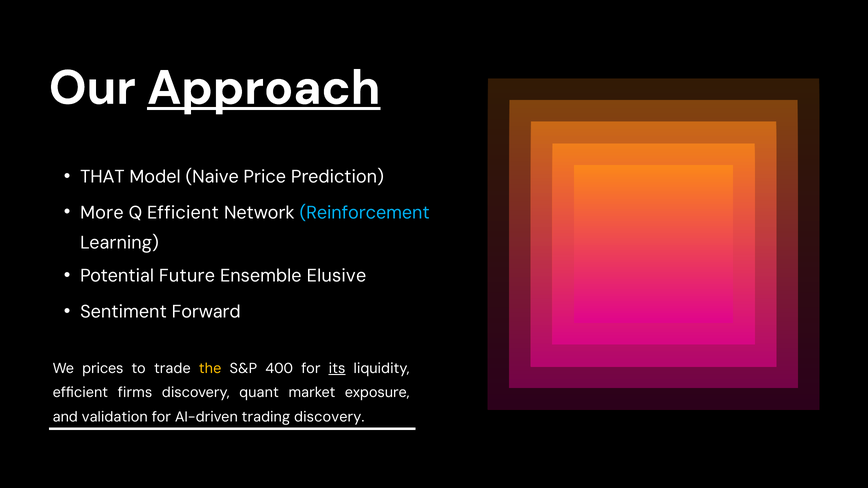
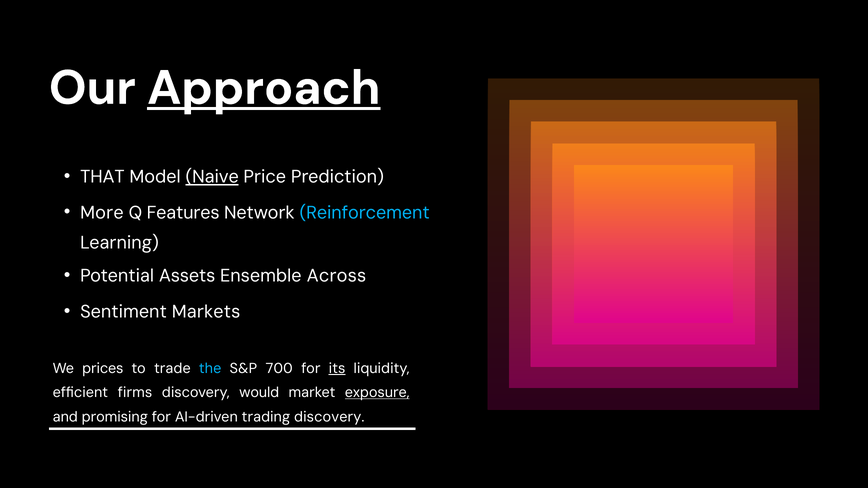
Naive underline: none -> present (212, 177)
Q Efficient: Efficient -> Features (183, 213)
Future: Future -> Assets (187, 276)
Elusive: Elusive -> Across (336, 276)
Forward: Forward -> Markets (206, 312)
the colour: yellow -> light blue (210, 369)
400: 400 -> 700 (279, 369)
quant: quant -> would (259, 393)
exposure underline: none -> present (377, 393)
validation: validation -> promising (115, 417)
